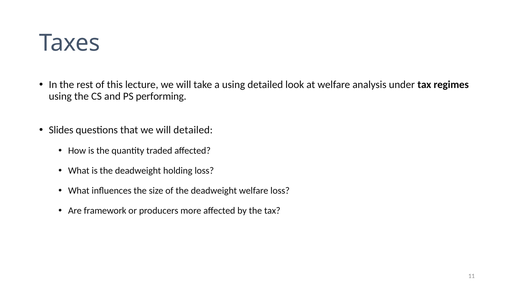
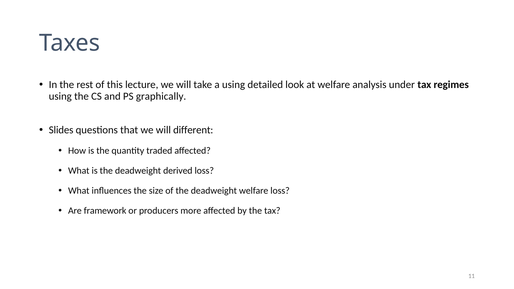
performing: performing -> graphically (161, 96)
will detailed: detailed -> different (193, 130)
holding: holding -> derived (178, 171)
